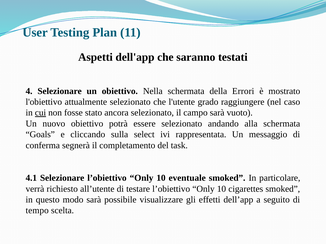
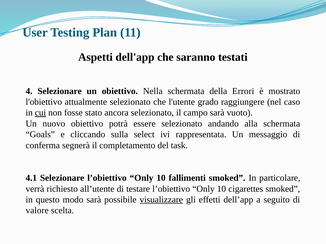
eventuale: eventuale -> fallimenti (187, 178)
visualizzare underline: none -> present (161, 200)
tempo: tempo -> valore (37, 211)
